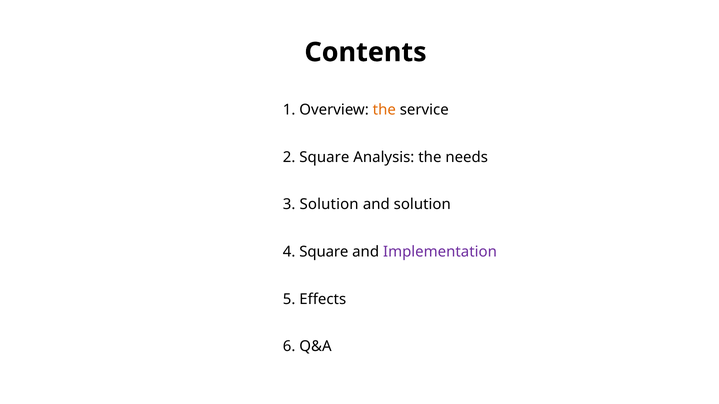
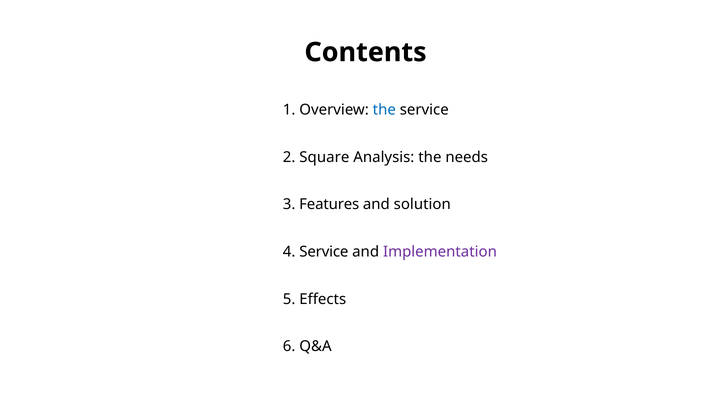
the colour: orange -> blue (384, 110)
3 Solution: Solution -> Features (329, 205)
4 Square: Square -> Service (324, 252)
